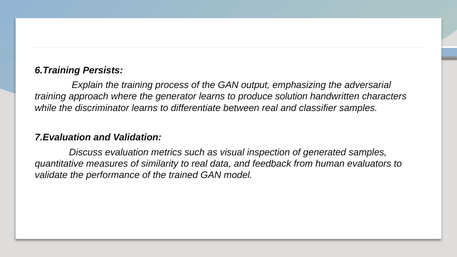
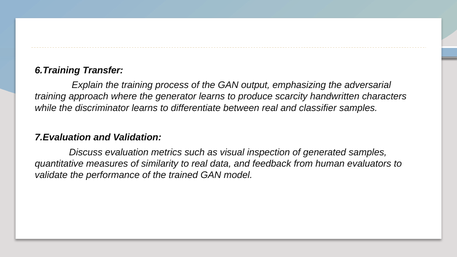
Persists: Persists -> Transfer (103, 70)
solution: solution -> scarcity (291, 97)
